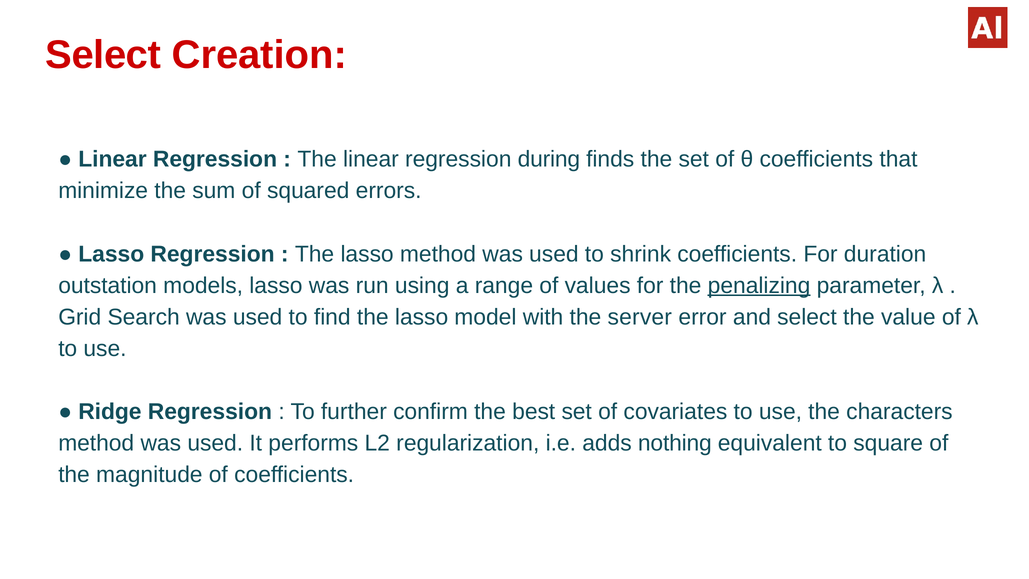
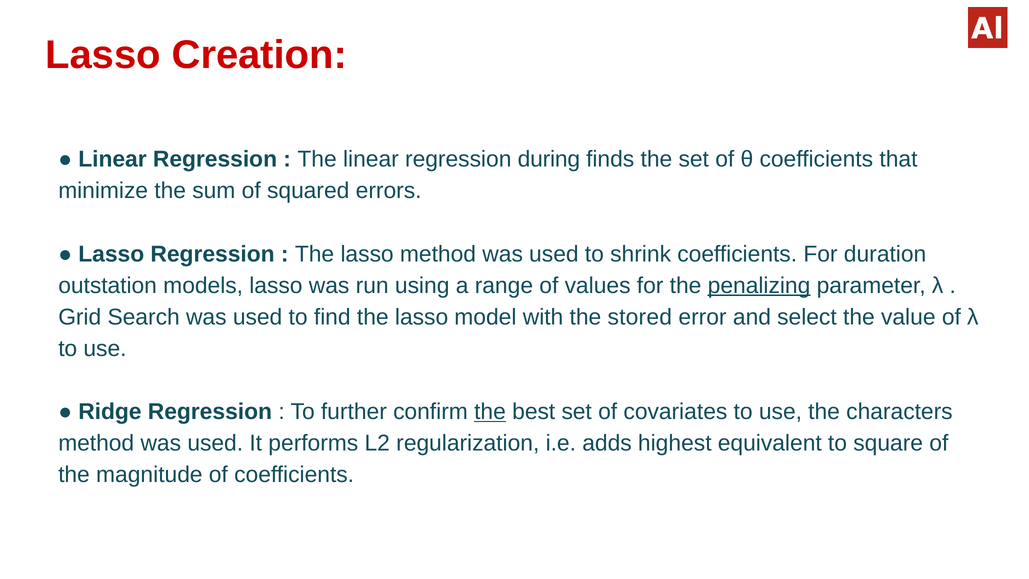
Select: Select -> Lasso (103, 55)
server: server -> stored (640, 317)
the underline: none -> present (490, 412)
nothing: nothing -> highest (675, 443)
